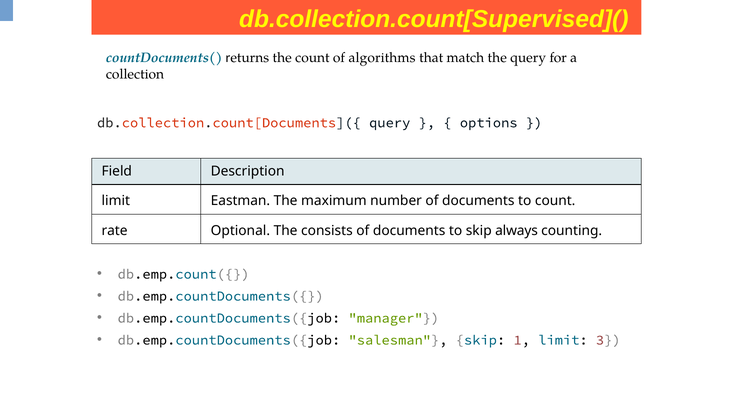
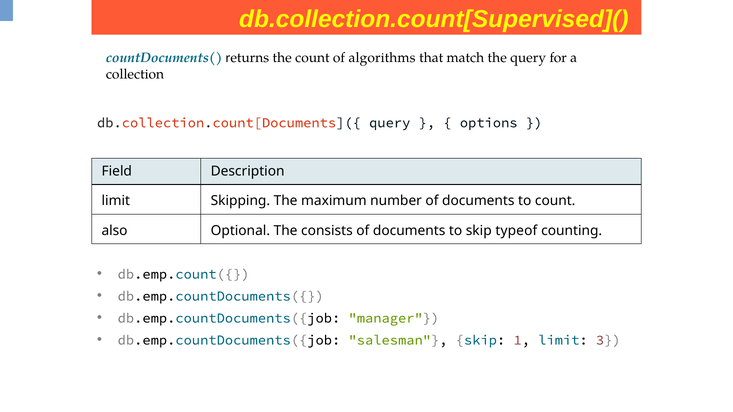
Eastman: Eastman -> Skipping (240, 201)
rate: rate -> also (115, 231)
always: always -> typeof (516, 231)
